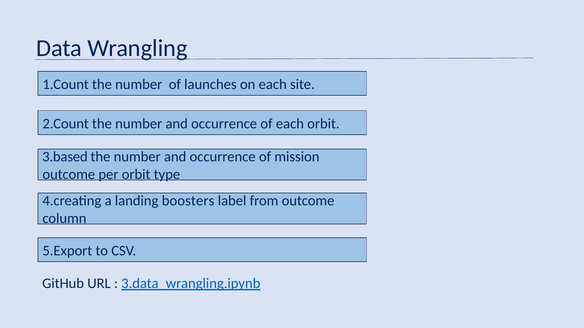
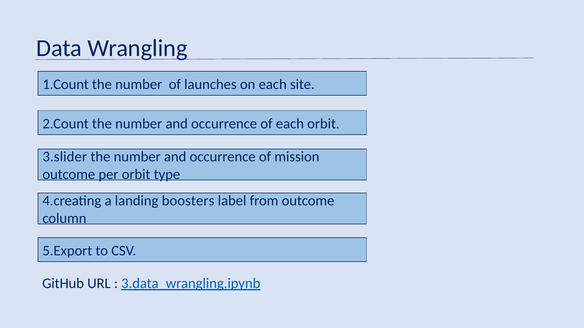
3.based: 3.based -> 3.slider (65, 157)
